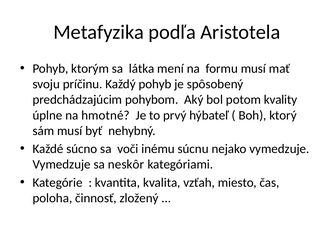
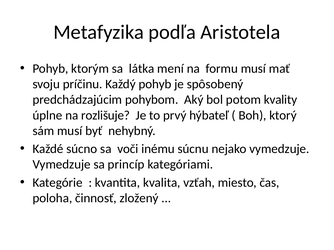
hmotné: hmotné -> rozlišuje (106, 115)
neskôr: neskôr -> princíp (126, 165)
